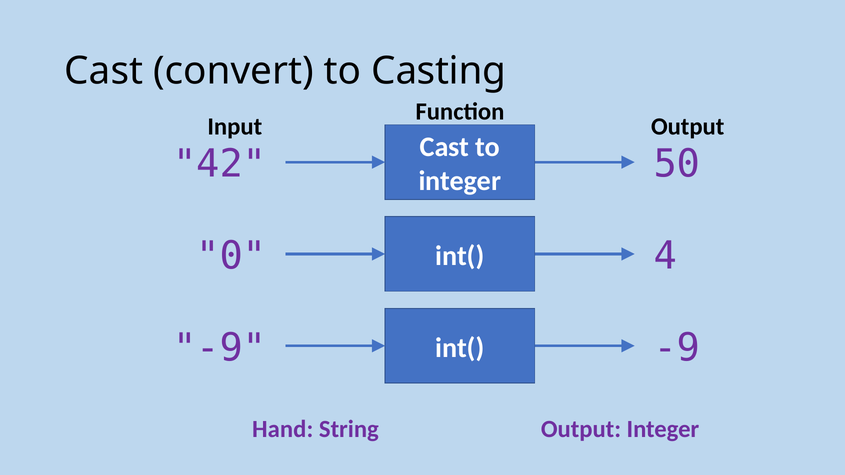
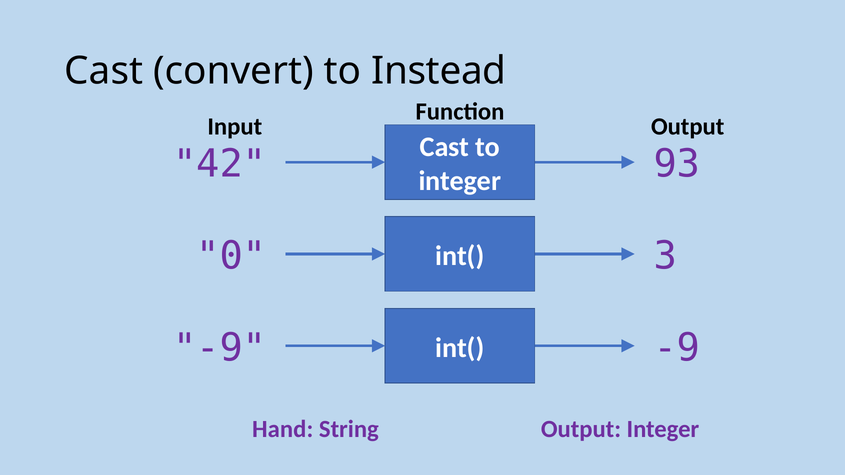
Casting: Casting -> Instead (439, 71)
50: 50 -> 93 (677, 164)
4: 4 -> 3 (665, 256)
